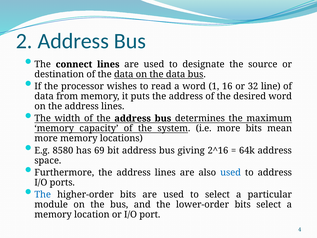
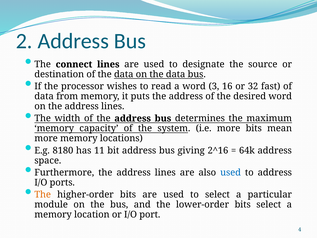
1: 1 -> 3 (214, 86)
line: line -> fast (271, 86)
8580: 8580 -> 8180 (63, 150)
69: 69 -> 11 (99, 150)
The colour: blue -> orange (43, 194)
